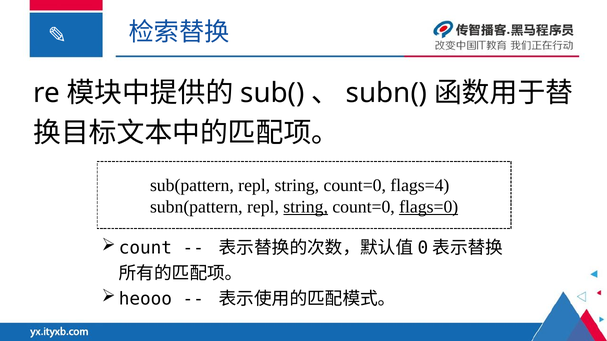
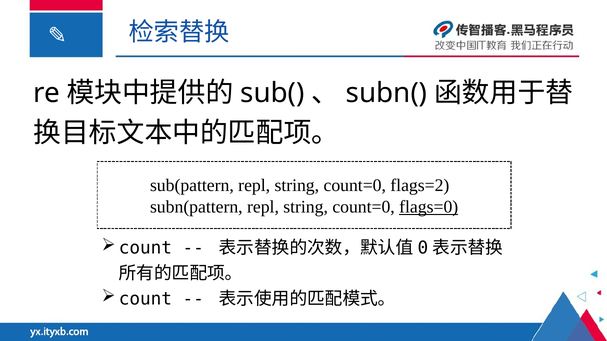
flags=4: flags=4 -> flags=2 (420, 186)
string underline: present -> none (306, 207)
heooo: heooo -> count (145, 299)
